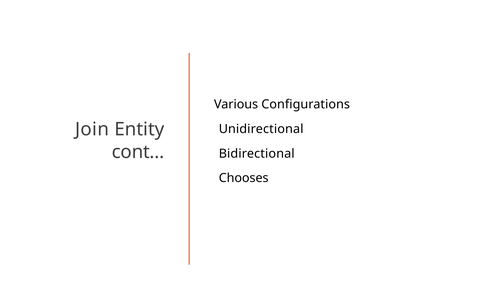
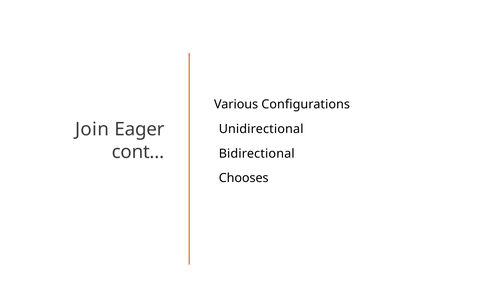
Entity: Entity -> Eager (140, 129)
